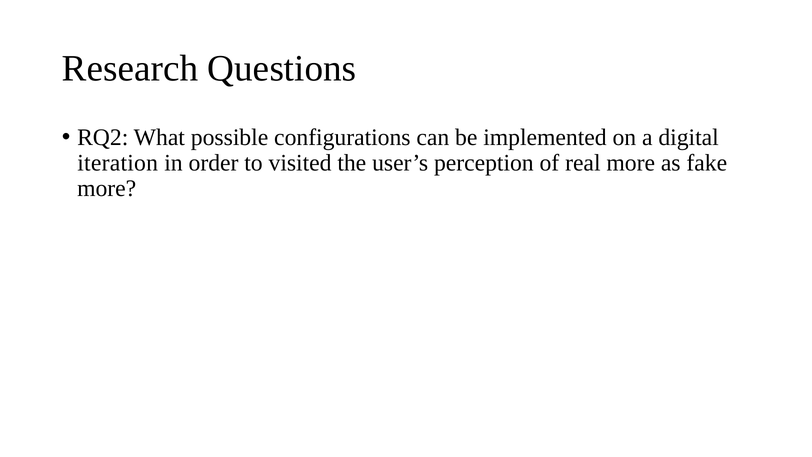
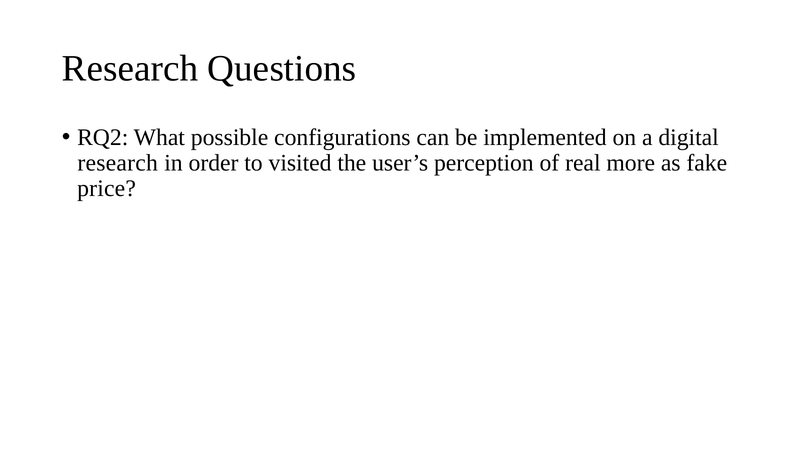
iteration: iteration -> research (118, 163)
more: more -> price (107, 188)
